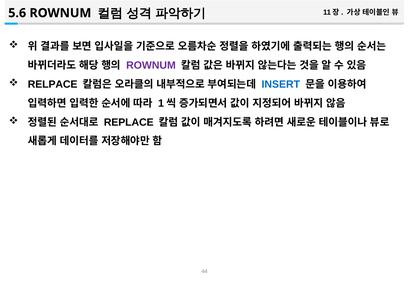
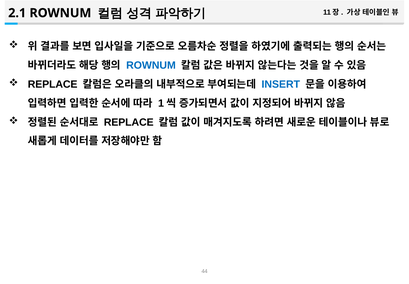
5.6: 5.6 -> 2.1 (17, 13)
ROWNUM colour: purple -> blue (151, 65)
RELPACE: RELPACE -> REPLACE (53, 84)
